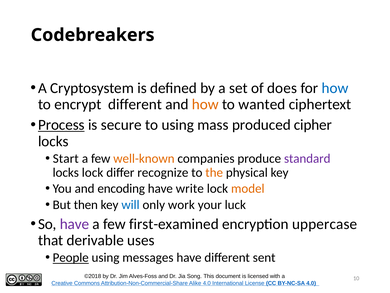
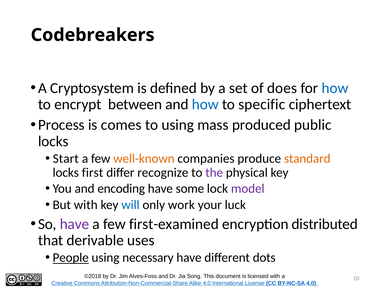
encrypt different: different -> between (135, 104)
how colour: orange -> blue (205, 104)
wanted: wanted -> specific (262, 104)
Process underline: present -> none (61, 125)
secure: secure -> comes (121, 125)
cipher: cipher -> public (313, 125)
standard colour: purple -> orange (307, 158)
locks lock: lock -> first (93, 172)
the colour: orange -> purple (214, 172)
write: write -> some (190, 188)
model colour: orange -> purple (248, 188)
But then: then -> with (86, 204)
uppercase: uppercase -> distributed (325, 224)
messages: messages -> necessary (148, 257)
sent: sent -> dots (264, 257)
